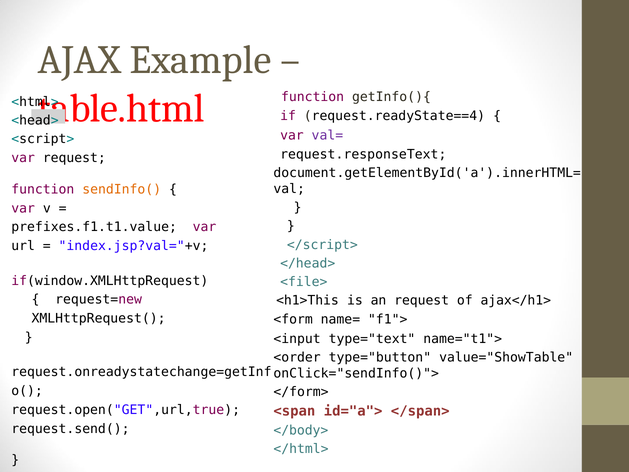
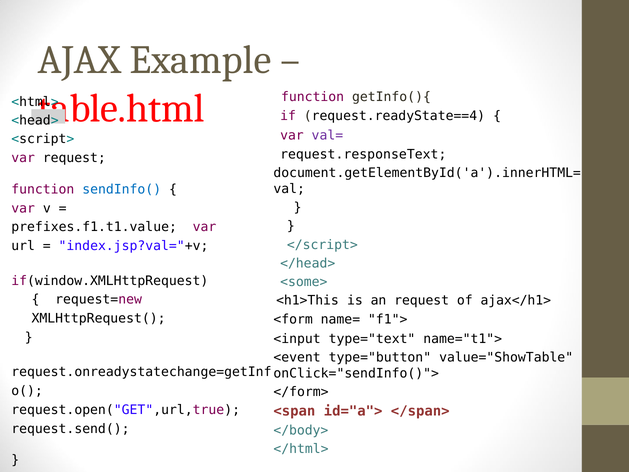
sendInfo( colour: orange -> blue (122, 189)
<file>: <file> -> <some> (304, 282)
<order: <order -> <event (297, 357)
